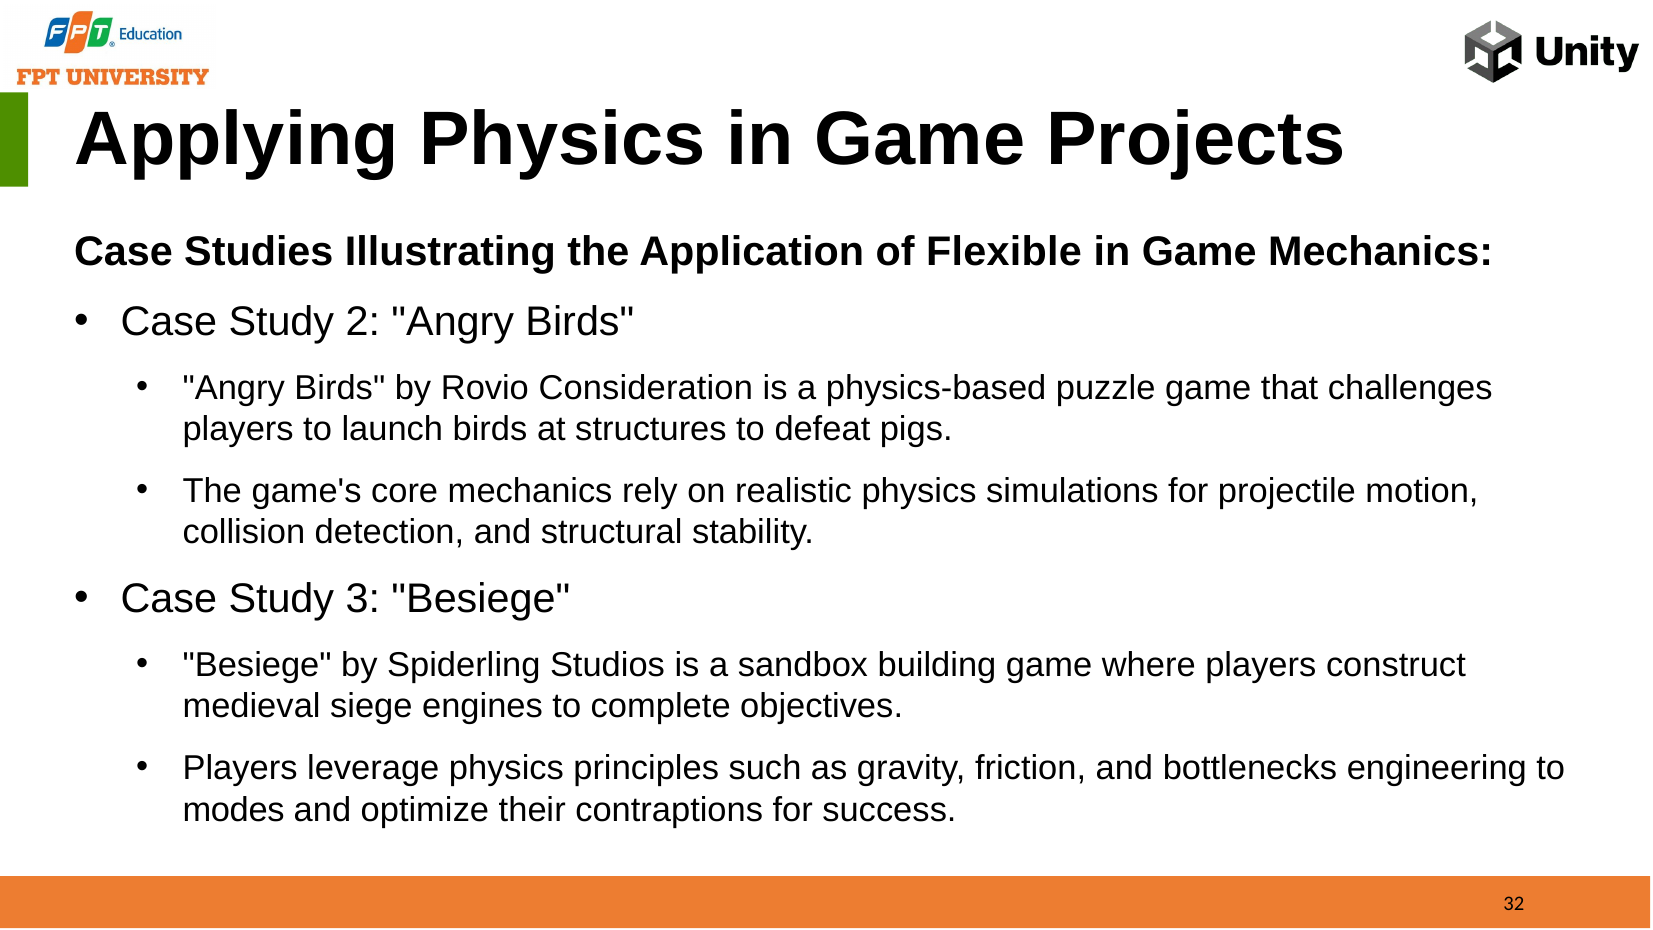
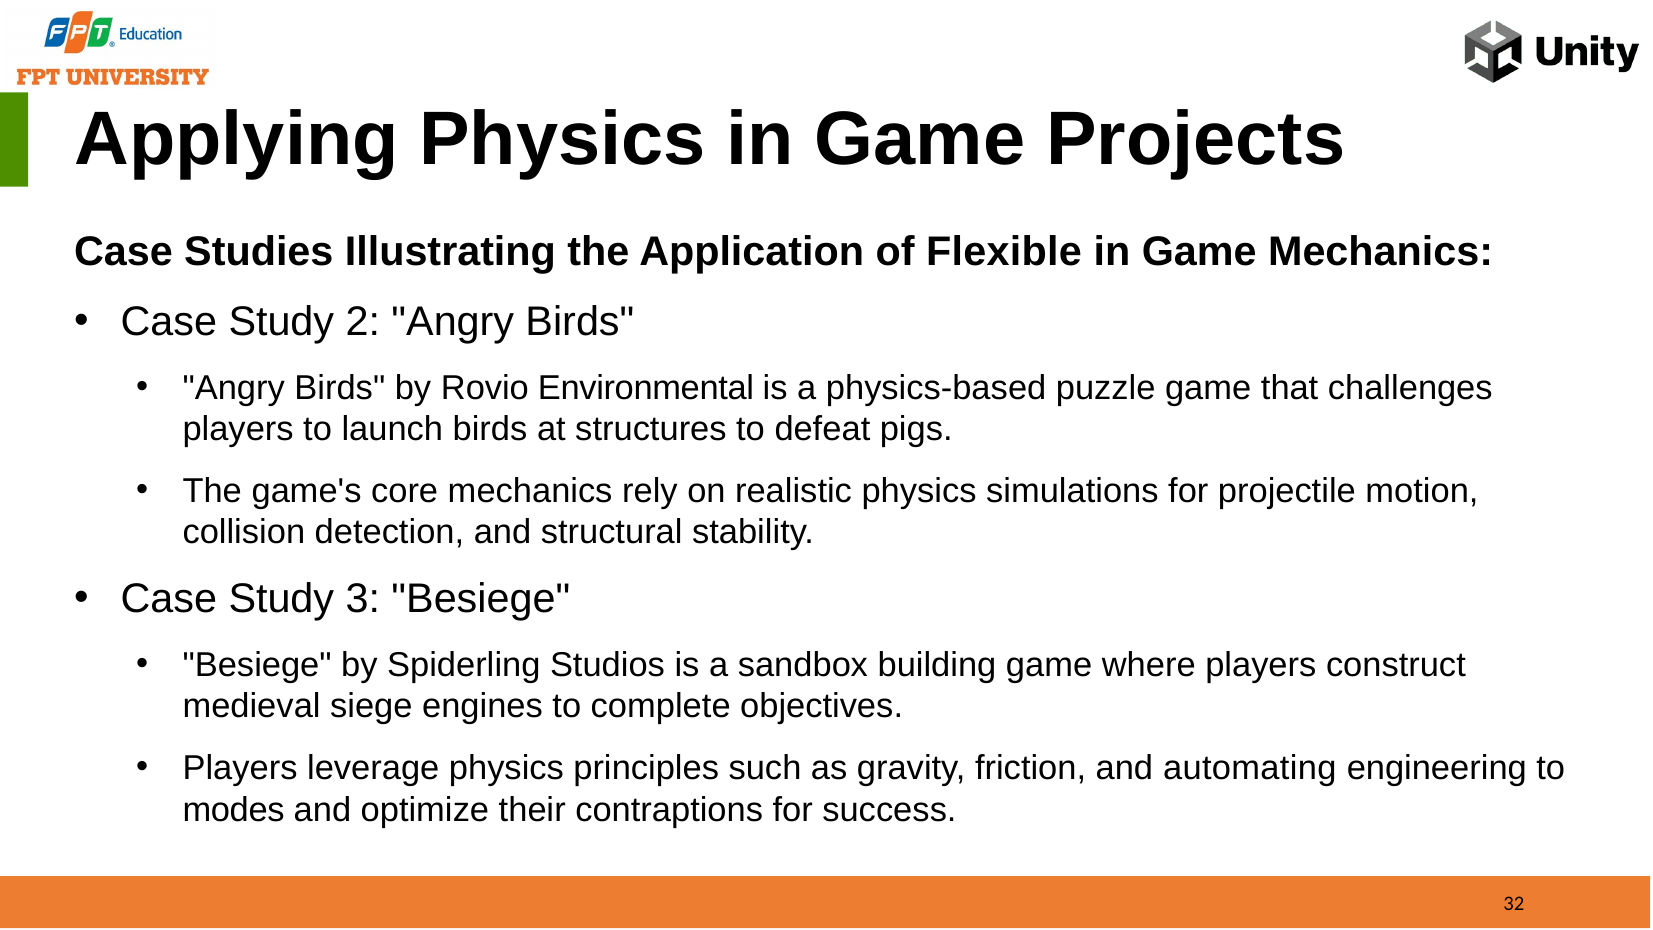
Consideration: Consideration -> Environmental (646, 388)
bottlenecks: bottlenecks -> automating (1250, 768)
